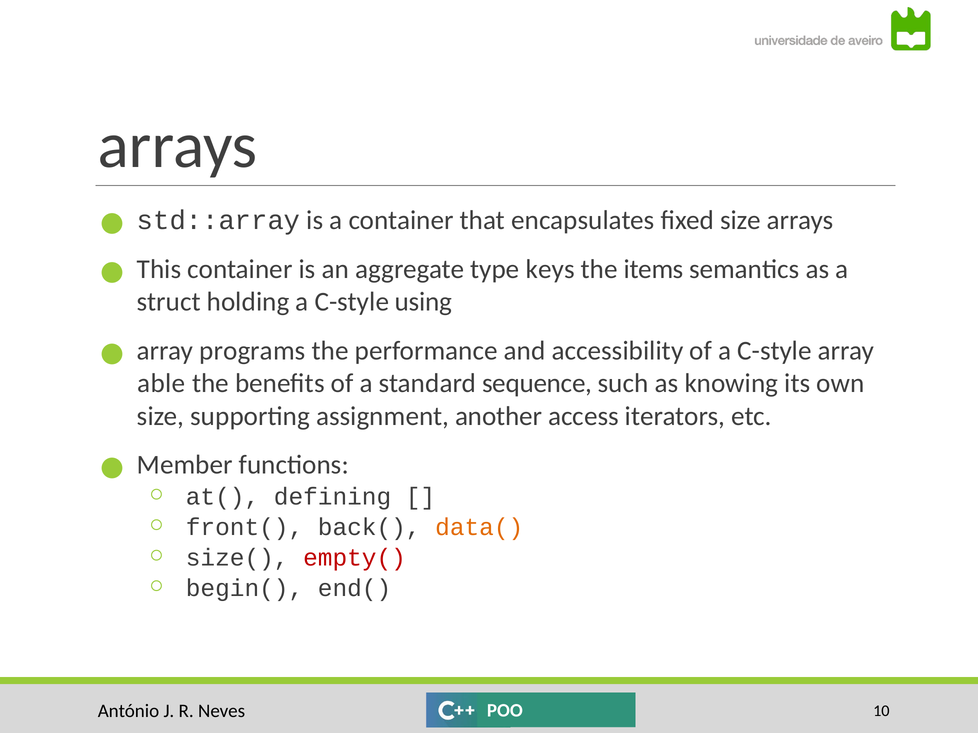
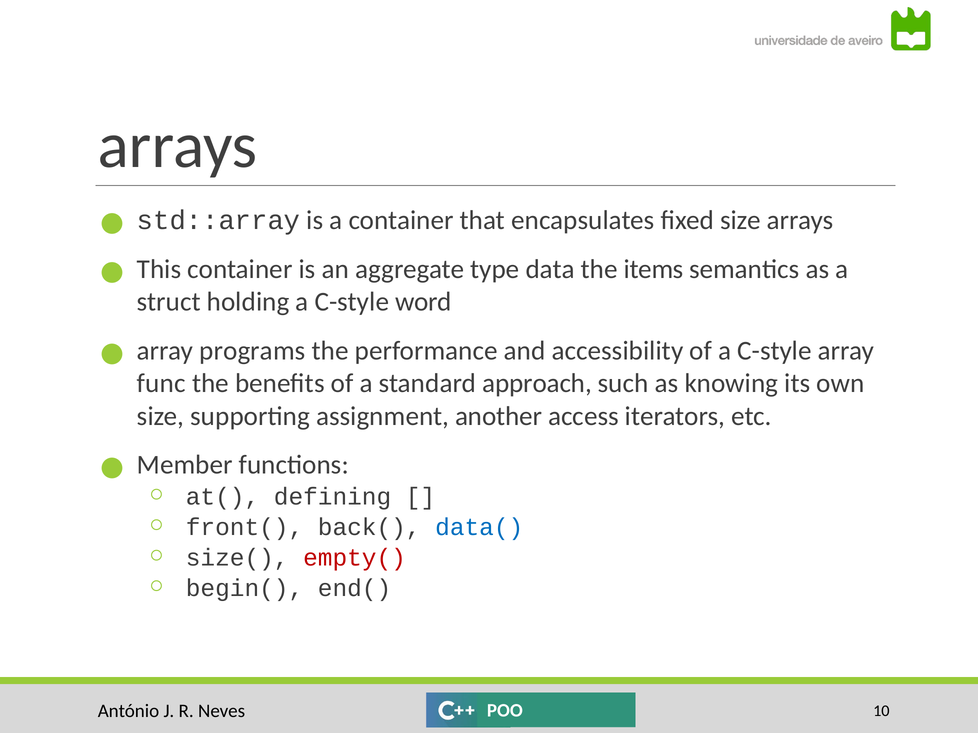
keys: keys -> data (550, 269)
using: using -> word (423, 302)
able: able -> func (161, 384)
sequence: sequence -> approach (537, 384)
data( colour: orange -> blue (479, 527)
